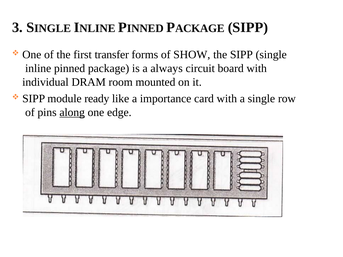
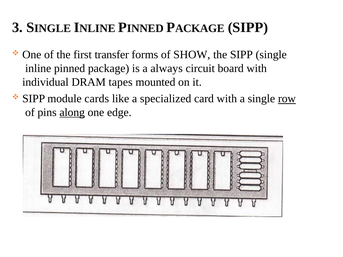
room: room -> tapes (121, 82)
ready: ready -> cards (97, 99)
importance: importance -> specialized (166, 99)
row underline: none -> present (287, 99)
